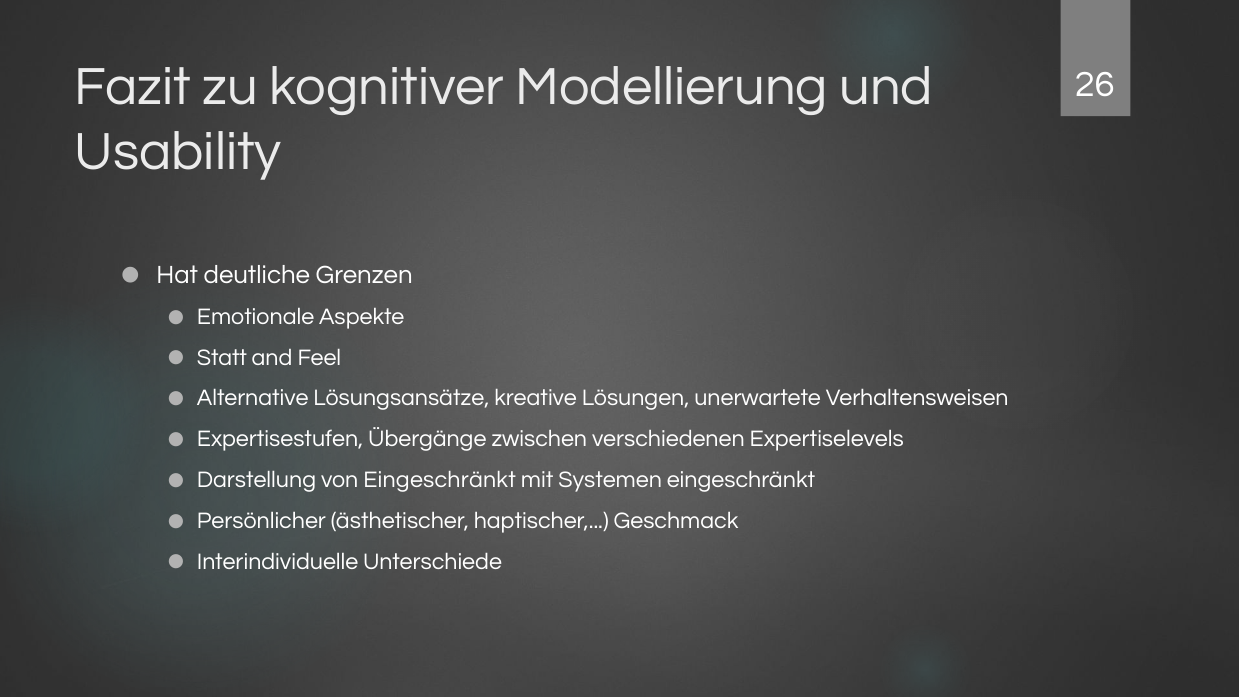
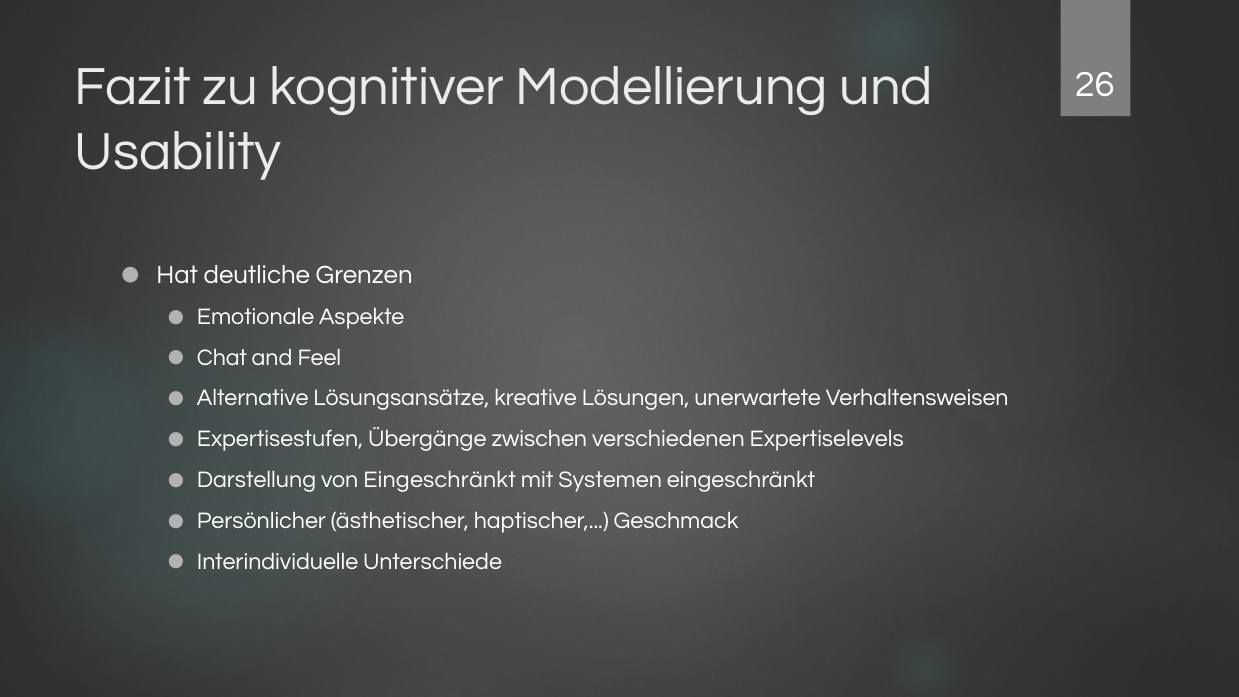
Statt: Statt -> Chat (222, 357)
